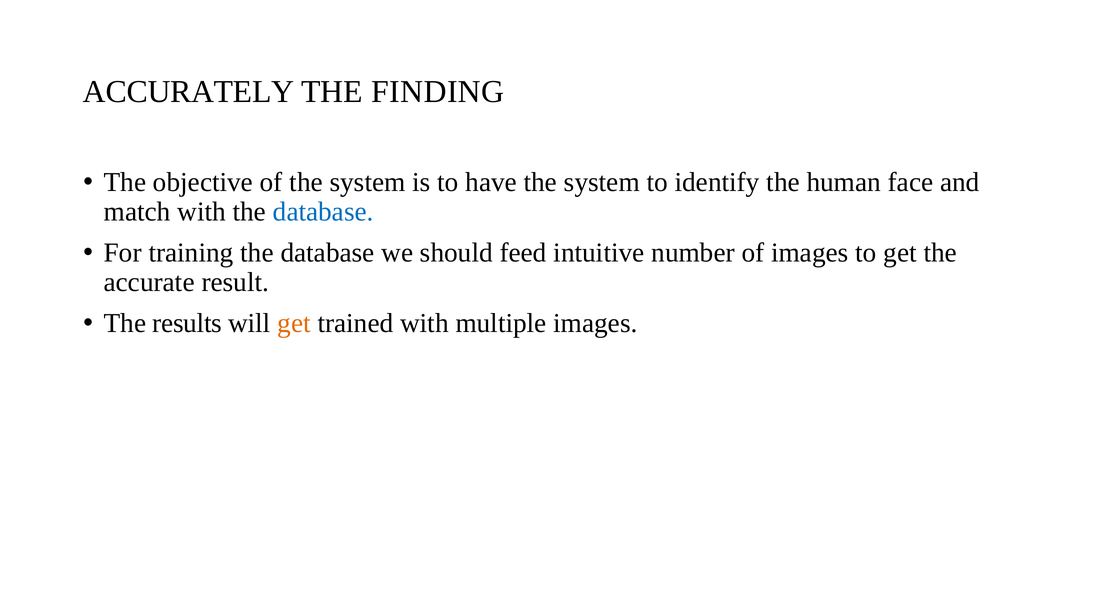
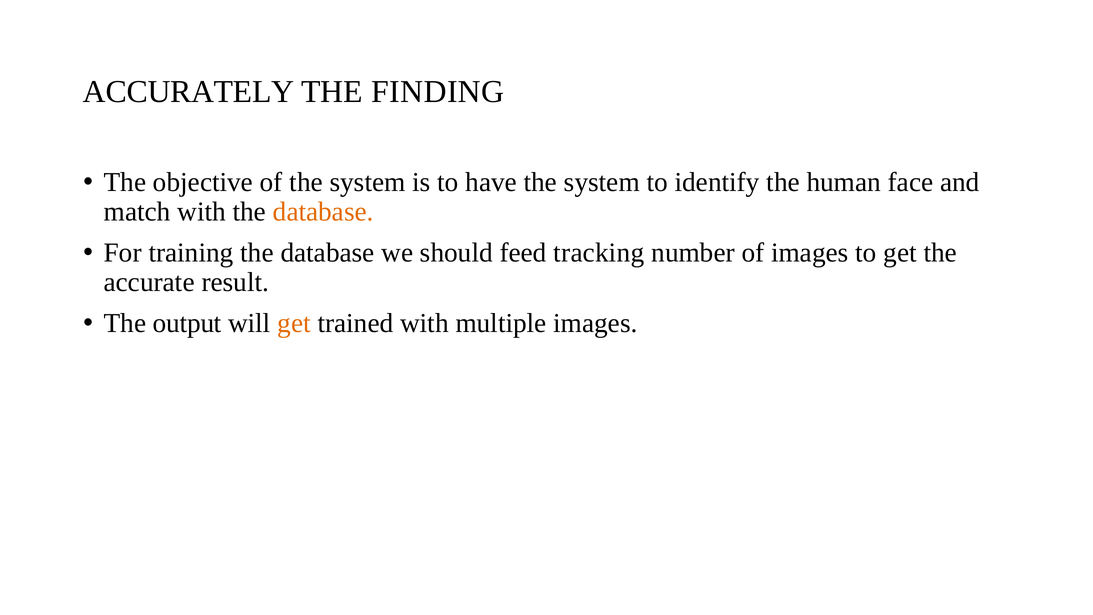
database colour: blue -> orange (323, 212)
intuitive: intuitive -> tracking (599, 253)
results: results -> output (187, 323)
